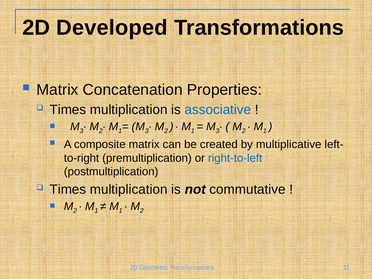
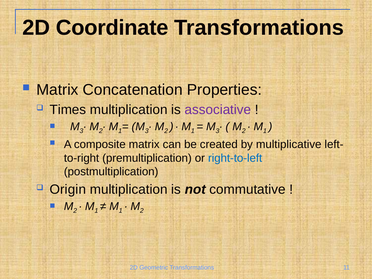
Developed: Developed -> Coordinate (112, 28)
associative colour: blue -> purple (218, 110)
Times: Times -> Origin (68, 189)
